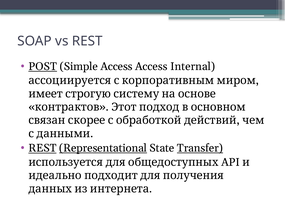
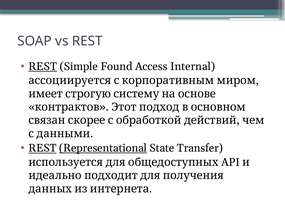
POST: POST -> REST (43, 66)
Simple Access: Access -> Found (116, 66)
Transfer underline: present -> none (200, 148)
